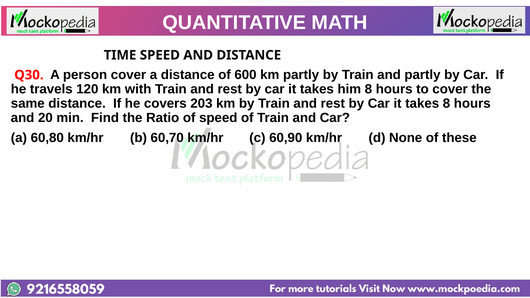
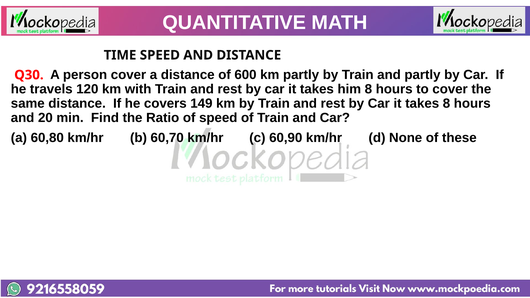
203: 203 -> 149 (201, 104)
